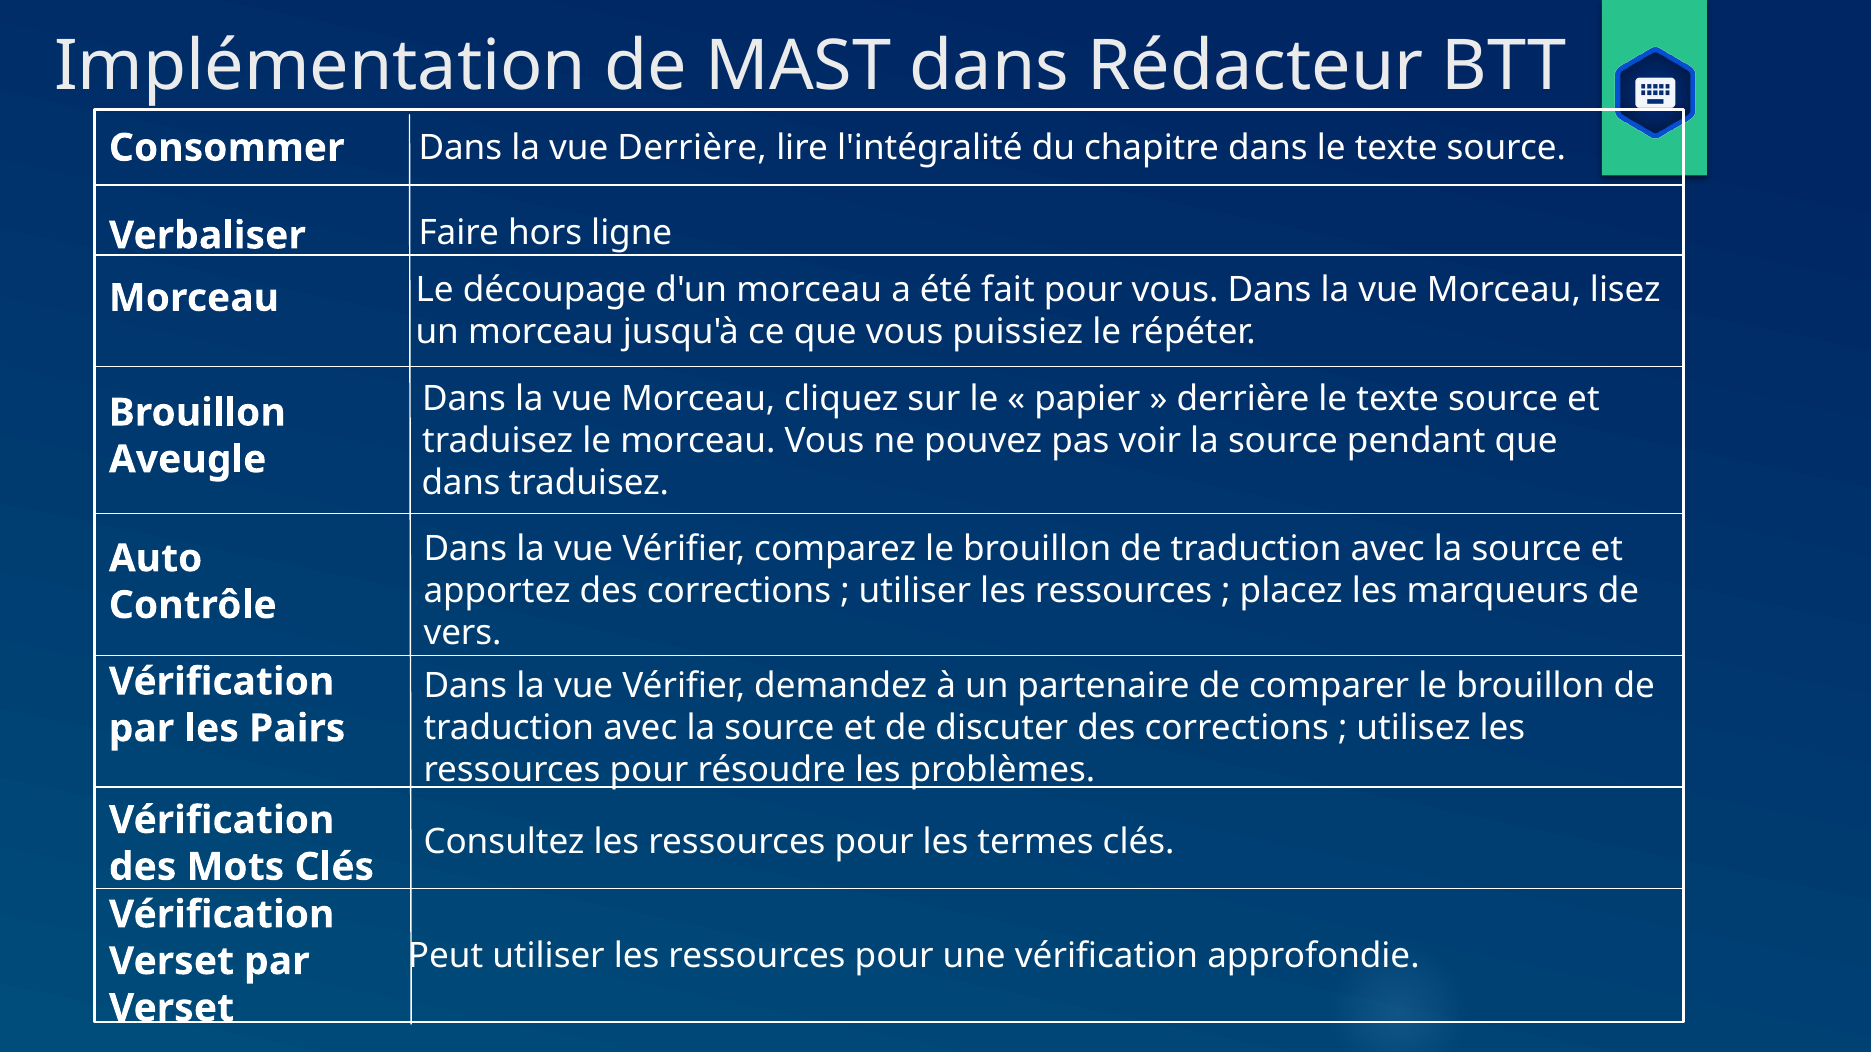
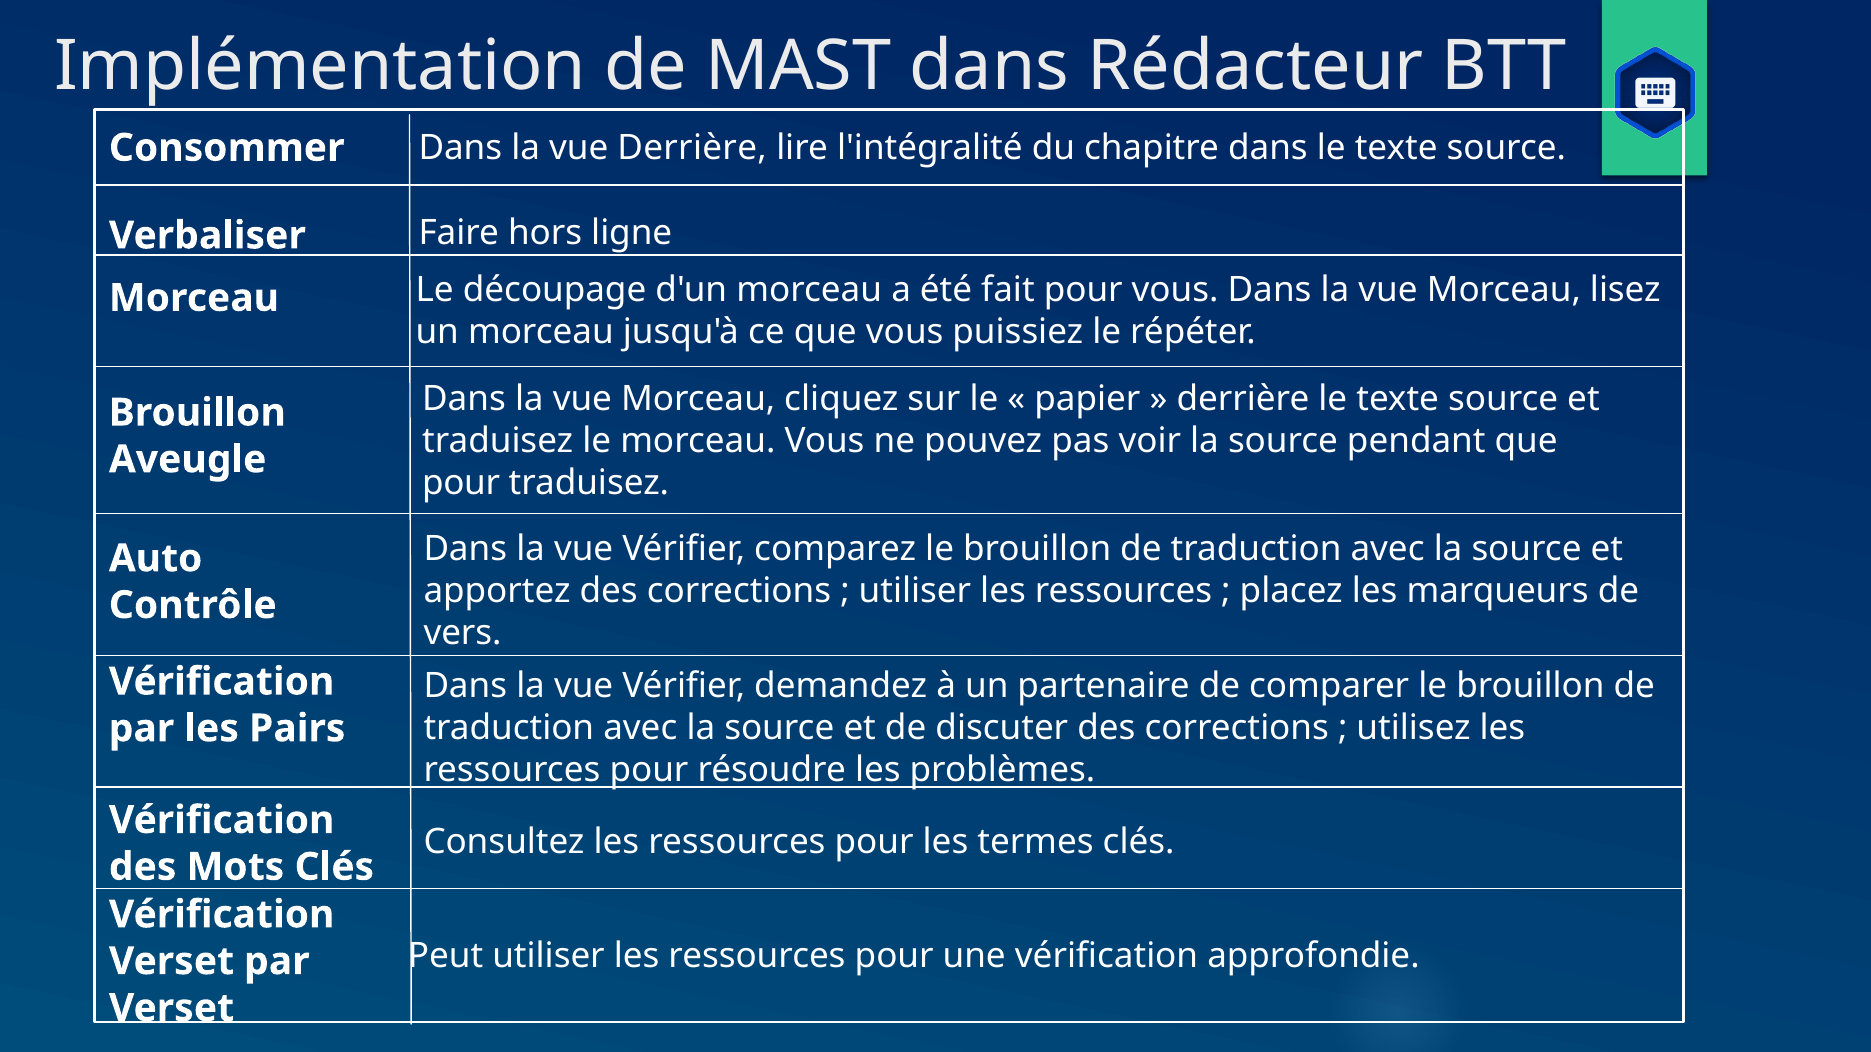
dans: dans -> pour (461, 483)
